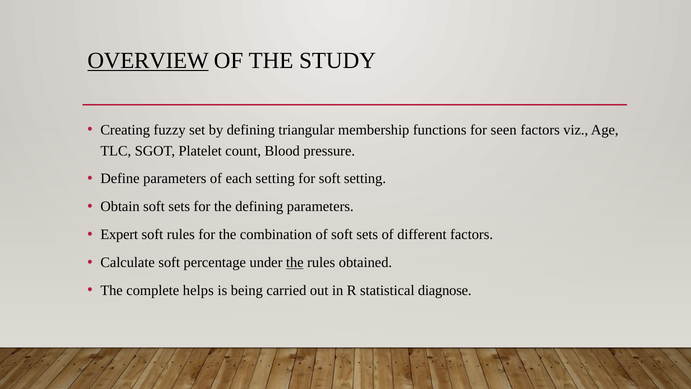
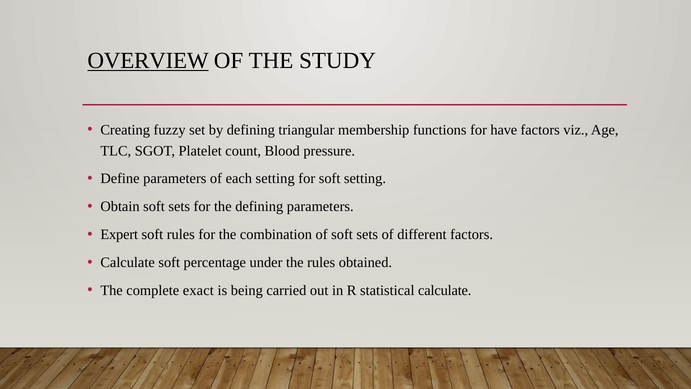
seen: seen -> have (504, 130)
the underline: present -> none (295, 262)
helps: helps -> exact (198, 290)
statistical diagnose: diagnose -> calculate (445, 290)
